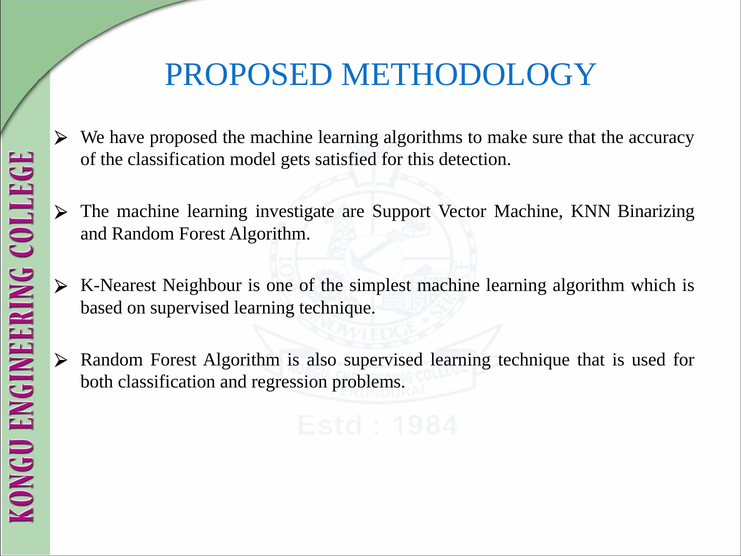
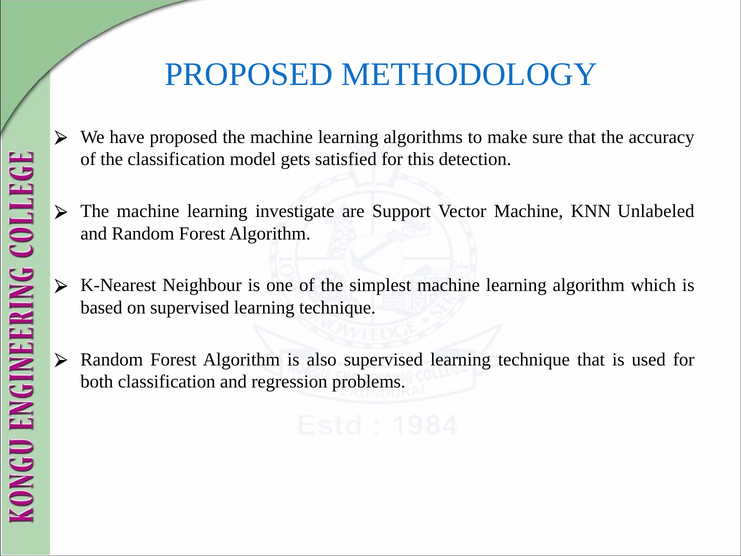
Binarizing: Binarizing -> Unlabeled (656, 211)
